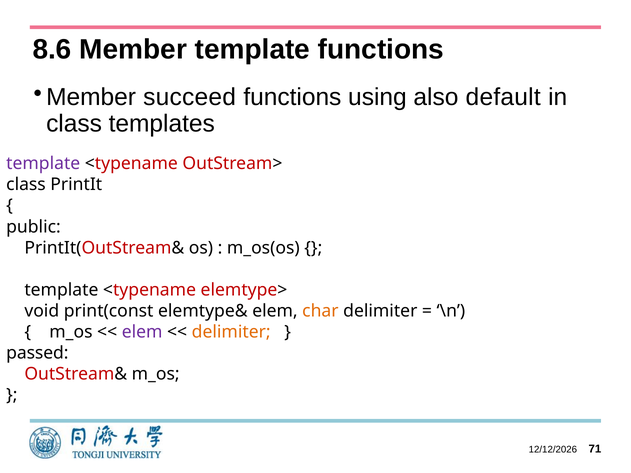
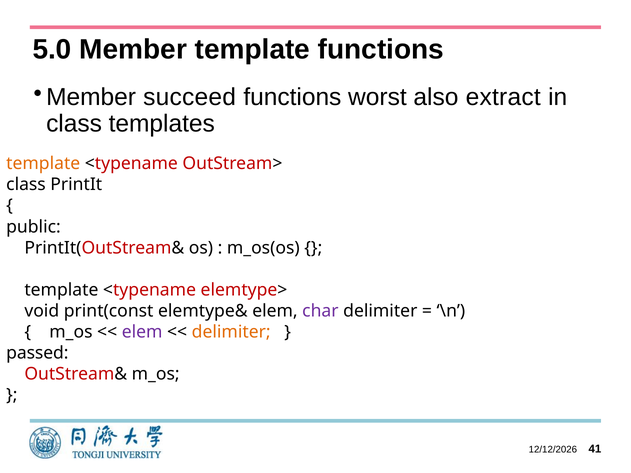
8.6: 8.6 -> 5.0 (52, 50)
using: using -> worst (377, 97)
default: default -> extract (503, 97)
template colour: purple -> orange (43, 164)
char colour: orange -> purple (320, 311)
71: 71 -> 41 (595, 449)
